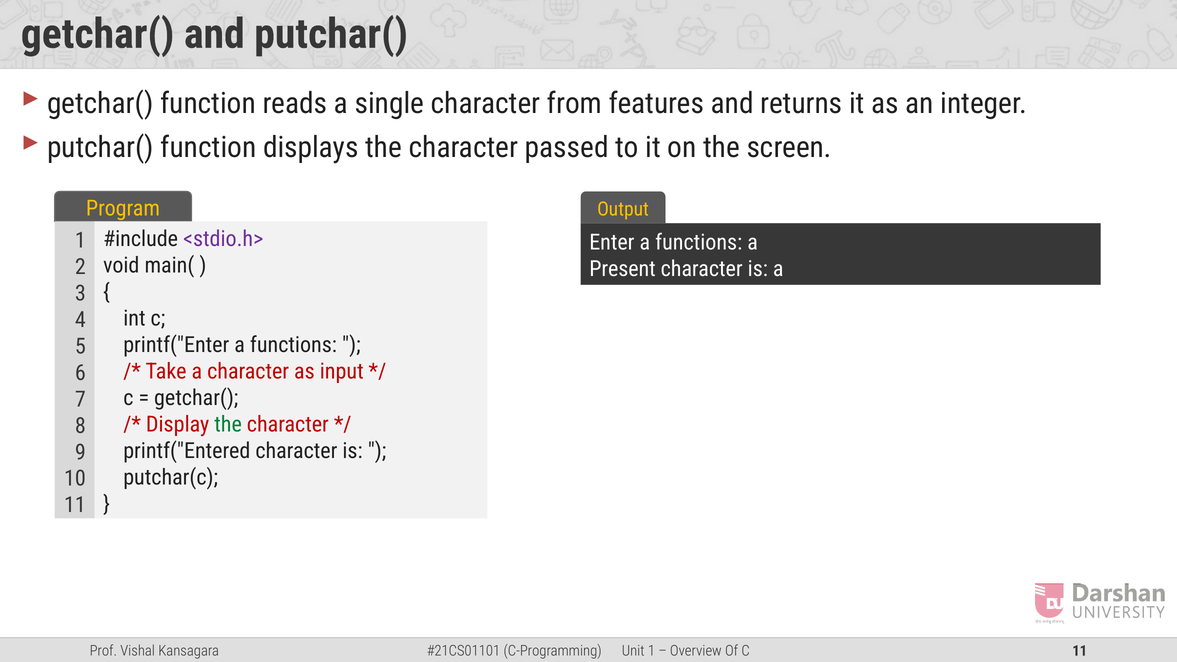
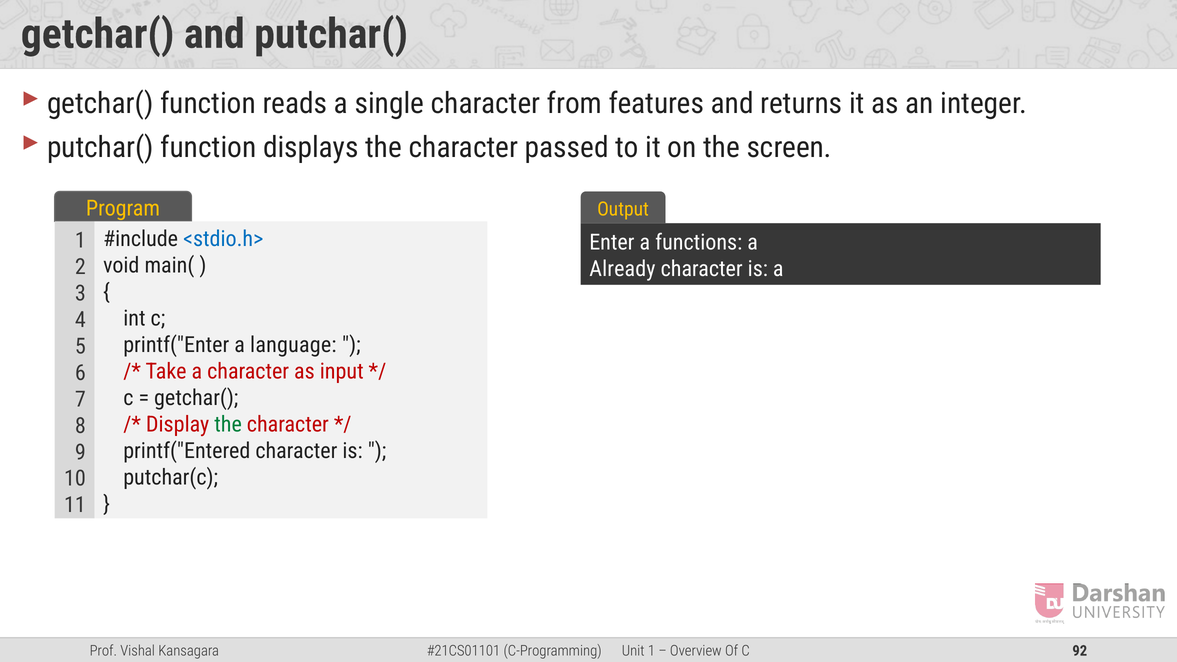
<stdio.h> colour: purple -> blue (223, 239)
Present: Present -> Already (622, 269)
printf("Enter a functions: functions -> language (293, 345)
C 11: 11 -> 92 (1080, 651)
